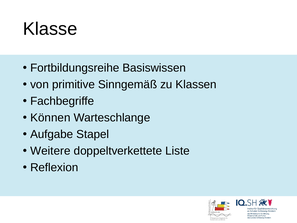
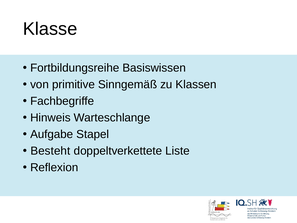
Können: Können -> Hinweis (50, 118)
Weitere: Weitere -> Besteht (50, 151)
